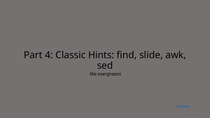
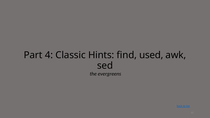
slide: slide -> used (151, 55)
